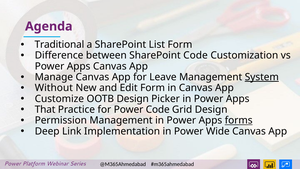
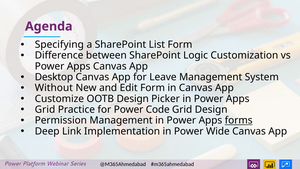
Traditional: Traditional -> Specifying (59, 45)
SharePoint Code: Code -> Logic (196, 55)
Manage: Manage -> Desktop (54, 77)
System underline: present -> none (262, 77)
That: That -> Grid (45, 109)
